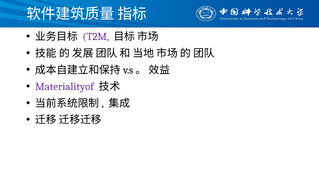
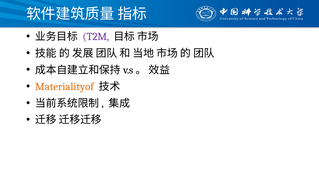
Materialityof colour: purple -> orange (64, 86)
